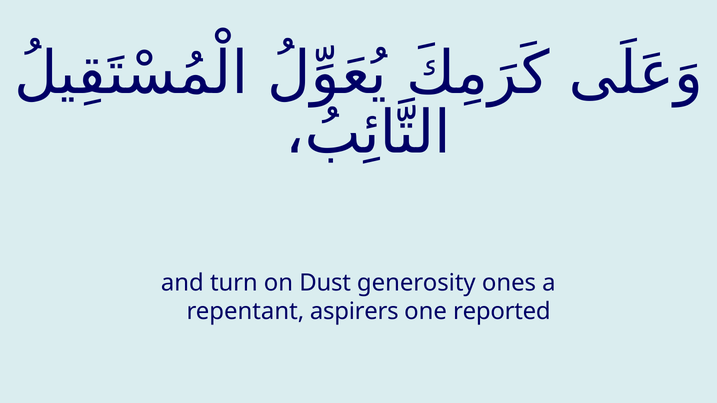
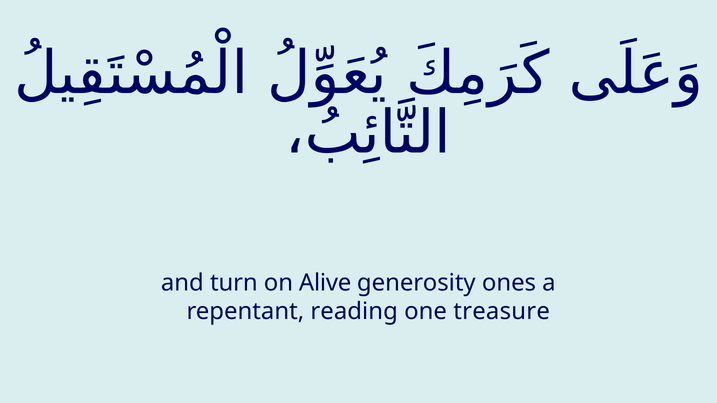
Dust: Dust -> Alive (325, 283)
aspirers: aspirers -> reading (354, 312)
reported: reported -> treasure (502, 312)
